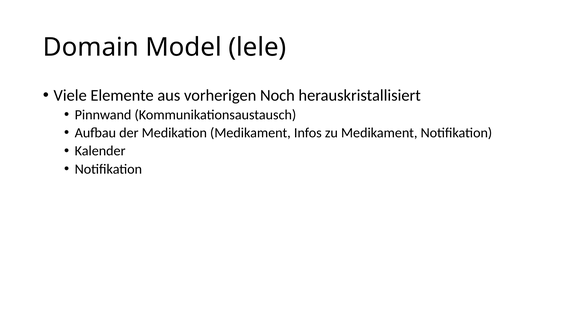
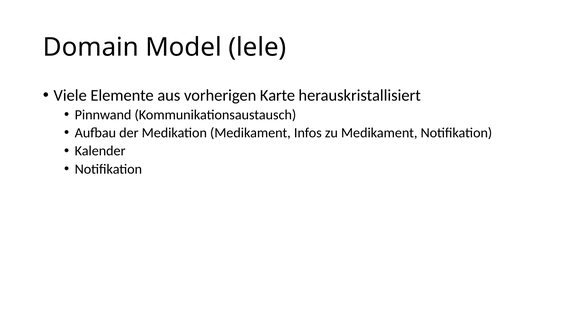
Noch: Noch -> Karte (277, 95)
